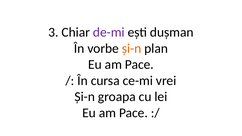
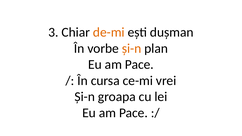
de-mi colour: purple -> orange (109, 32)
